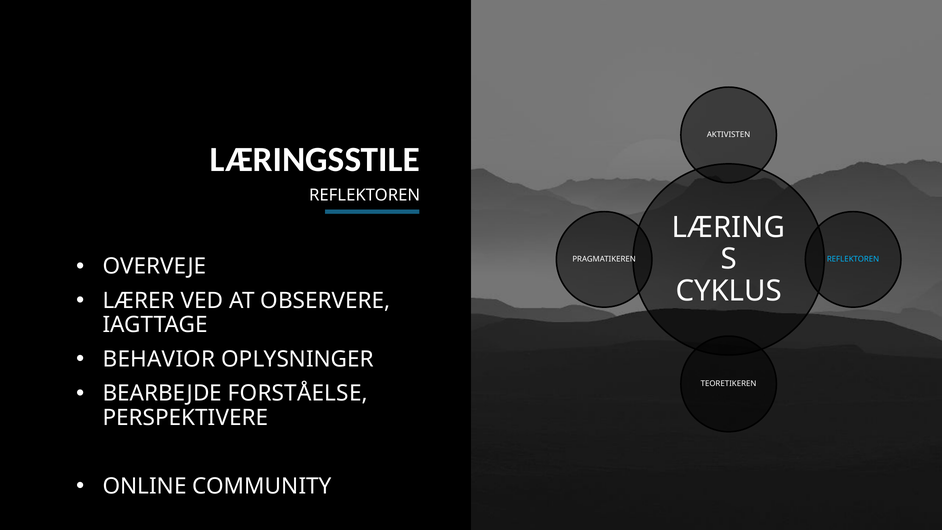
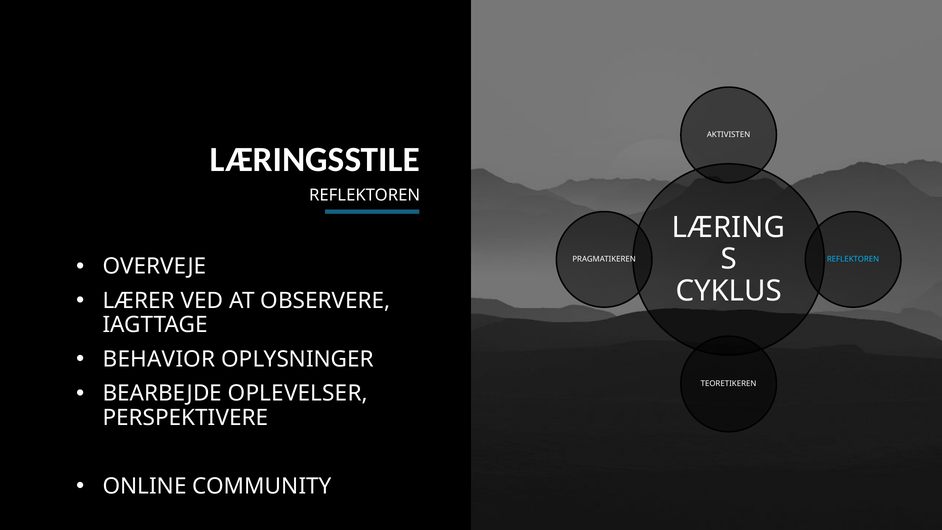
FORSTÅELSE: FORSTÅELSE -> OPLEVELSER (298, 393)
